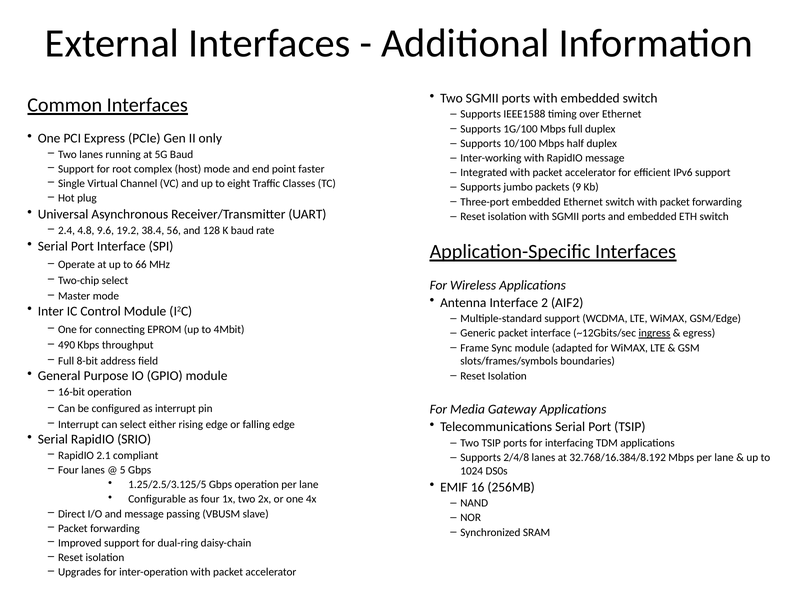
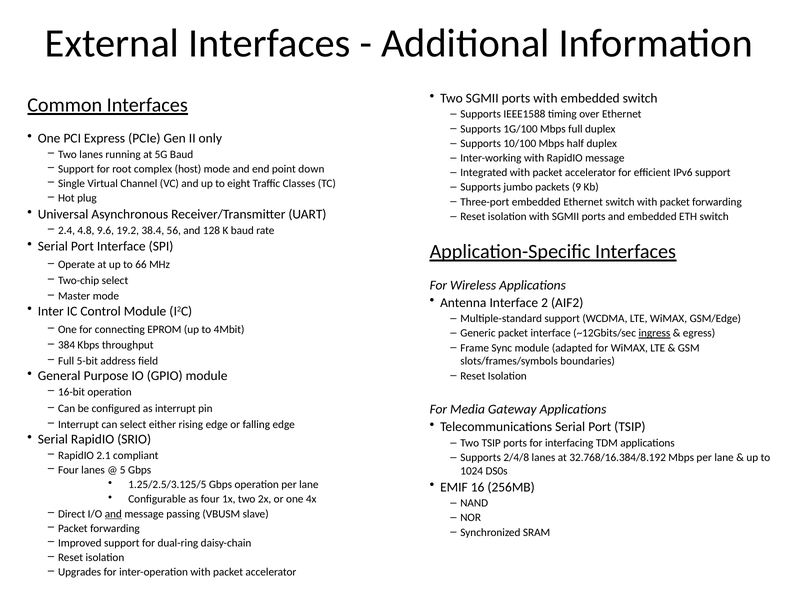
faster: faster -> down (311, 169)
490: 490 -> 384 (67, 345)
8-bit: 8-bit -> 5-bit (87, 361)
and underline: none -> present (113, 514)
